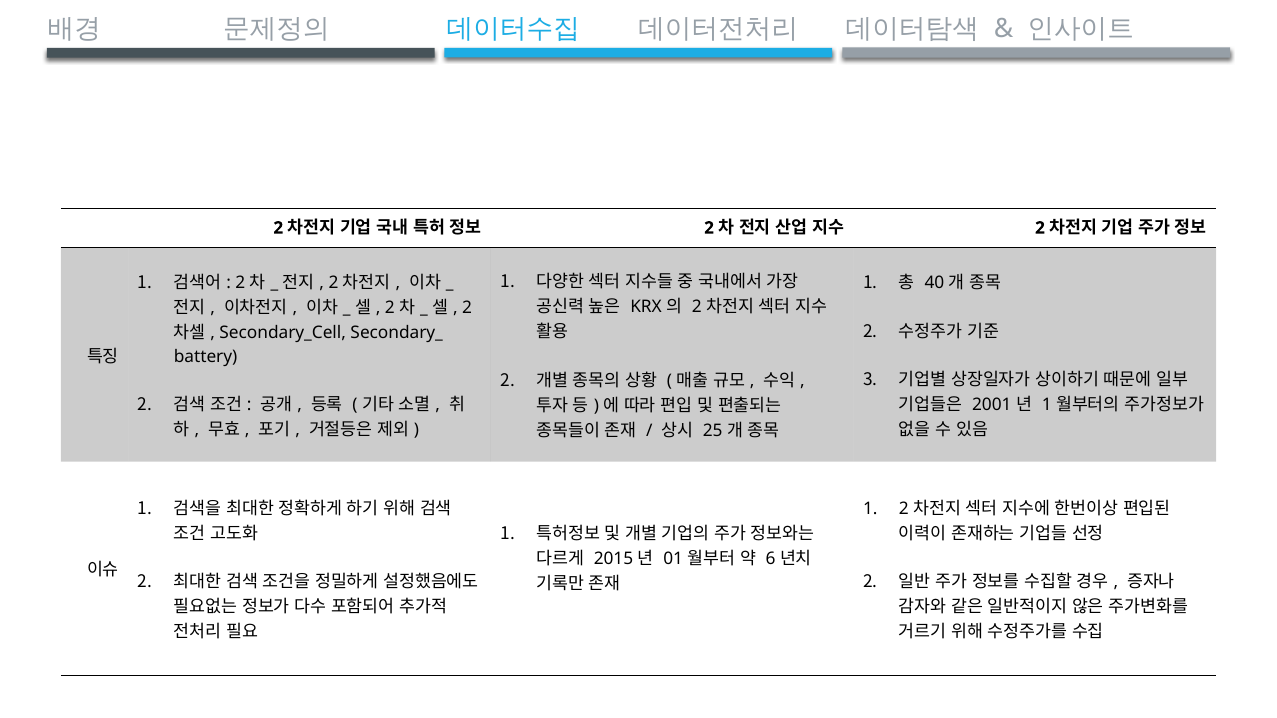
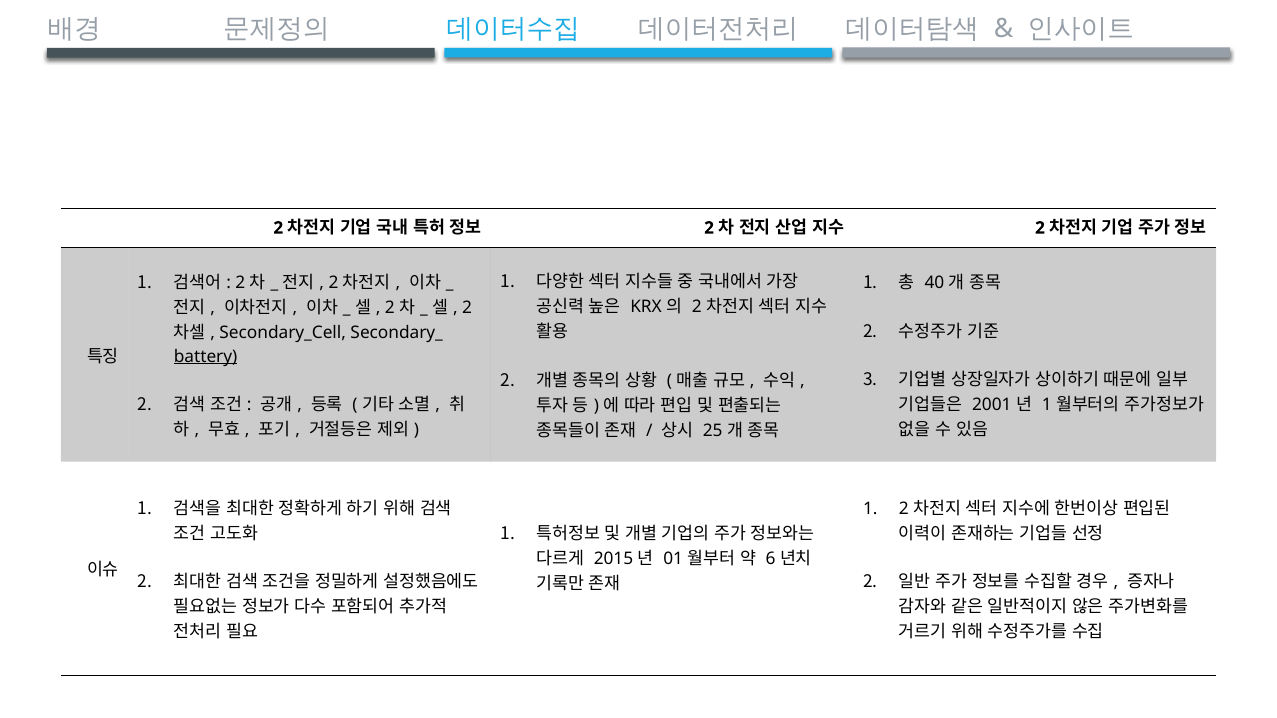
battery underline: none -> present (206, 356)
